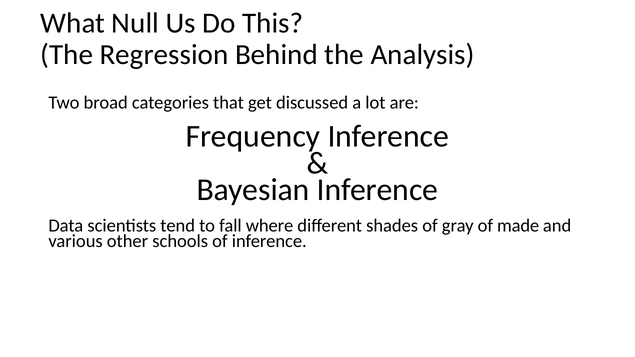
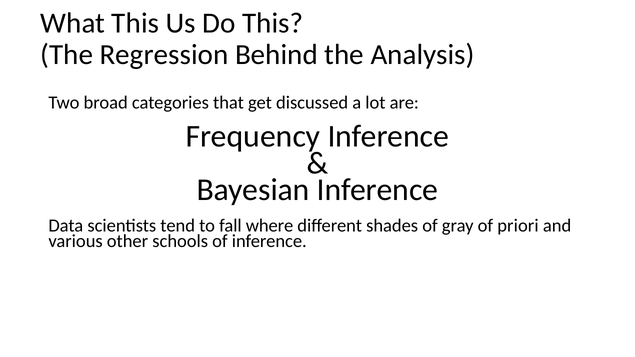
What Null: Null -> This (135, 23)
made: made -> priori (518, 226)
